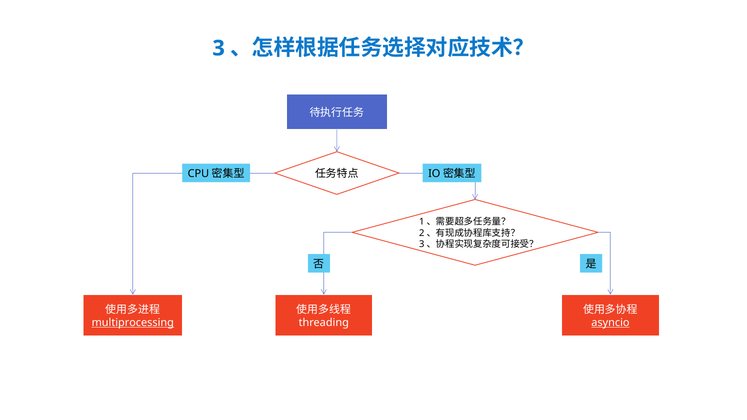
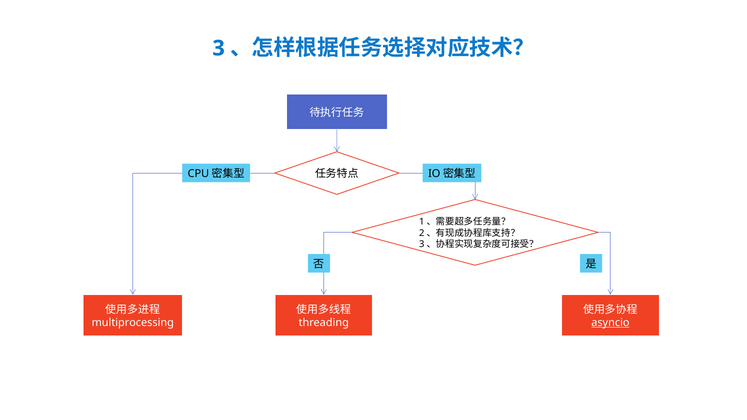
multiprocessing underline: present -> none (133, 323)
